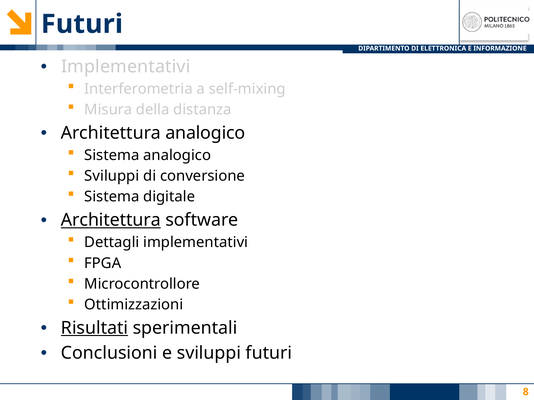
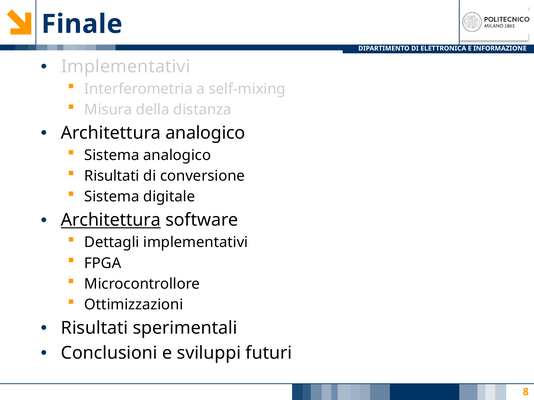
Futuri: Futuri -> Finale (82, 24)
Sviluppi: Sviluppi -> Risultati (112, 176)
Risultati underline: present -> none (95, 328)
